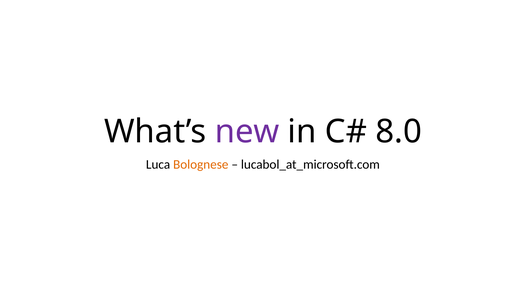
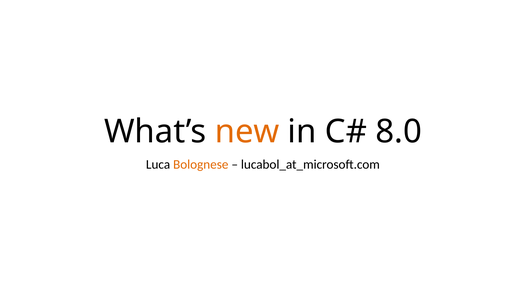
new colour: purple -> orange (247, 131)
